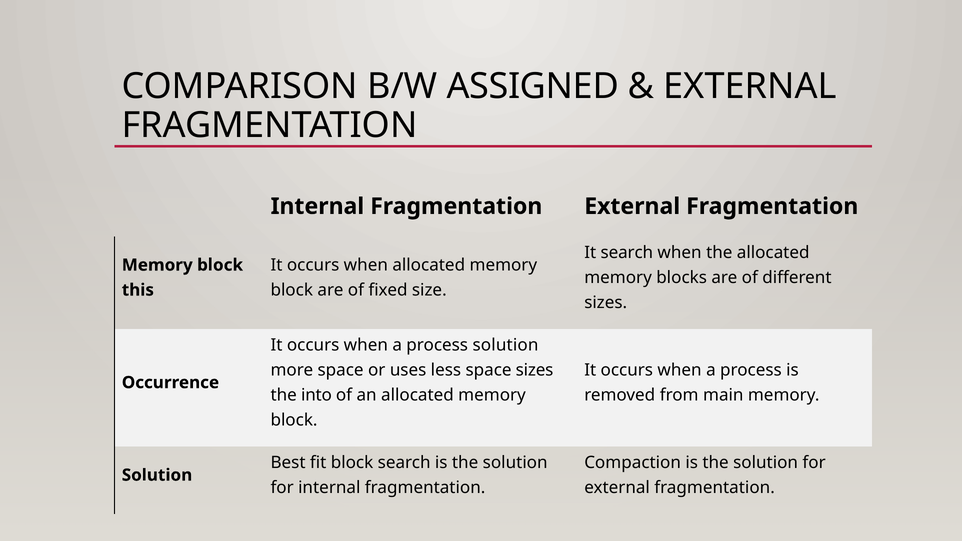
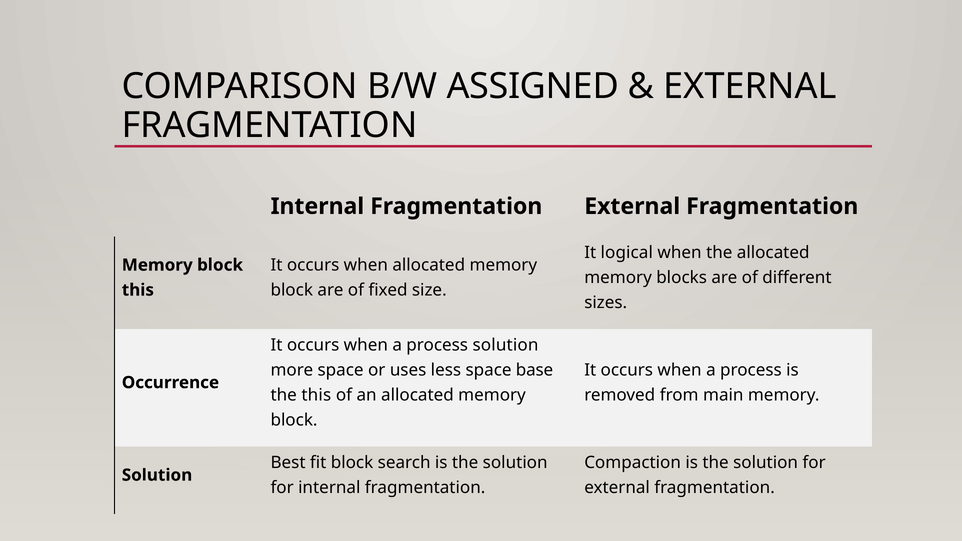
It search: search -> logical (627, 253)
space sizes: sizes -> base (535, 370)
the into: into -> this (316, 395)
